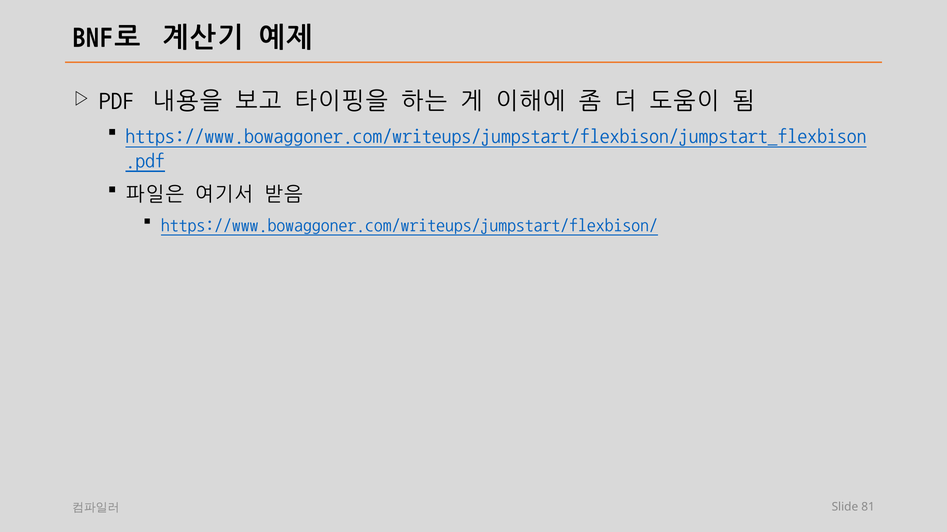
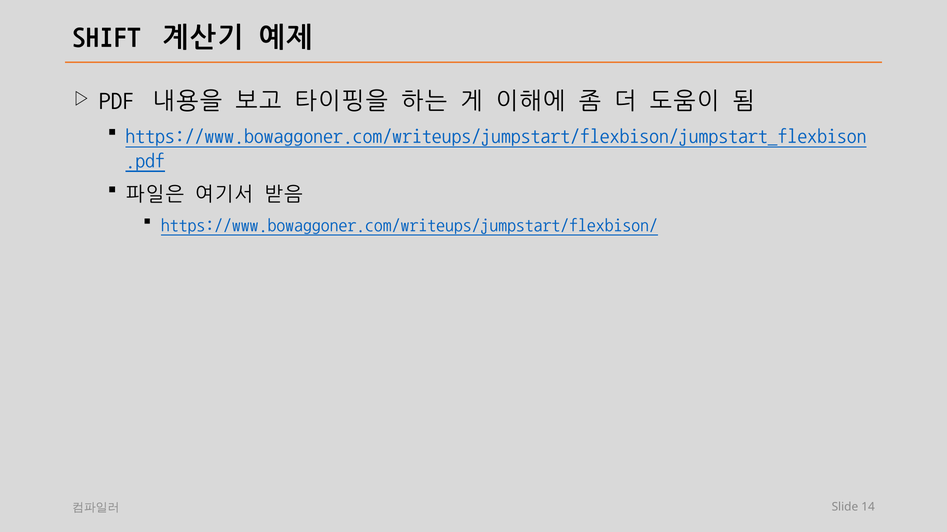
BNF로: BNF로 -> SHIFT (107, 37)
81: 81 -> 14 (868, 508)
